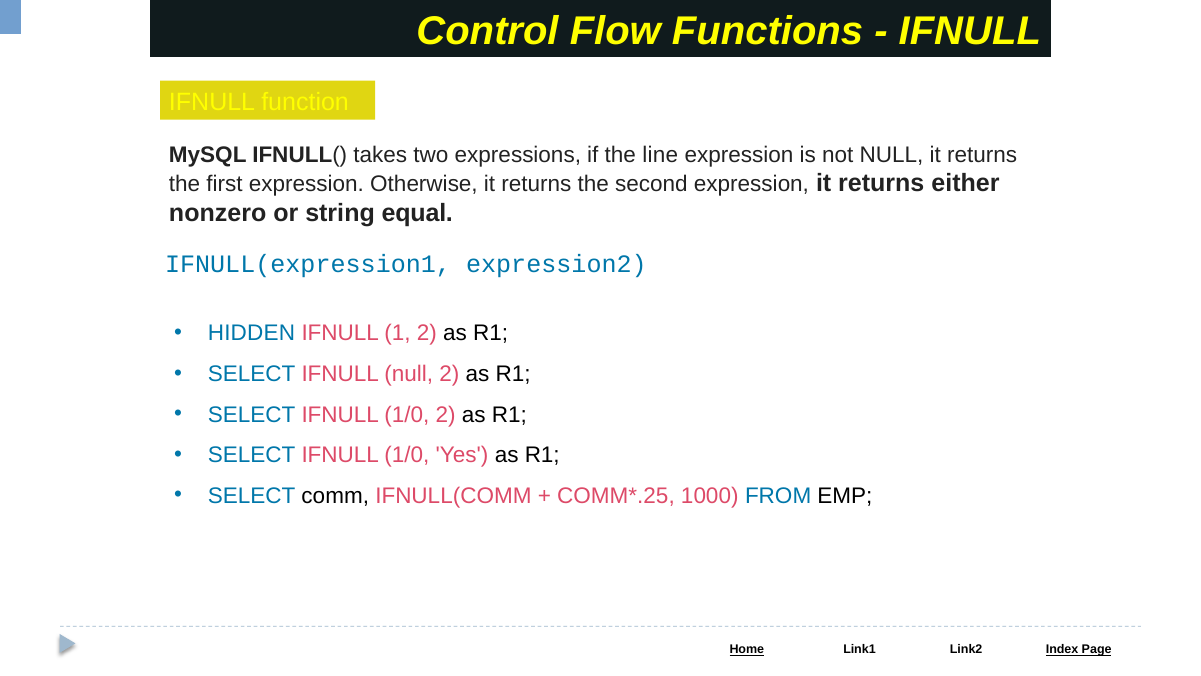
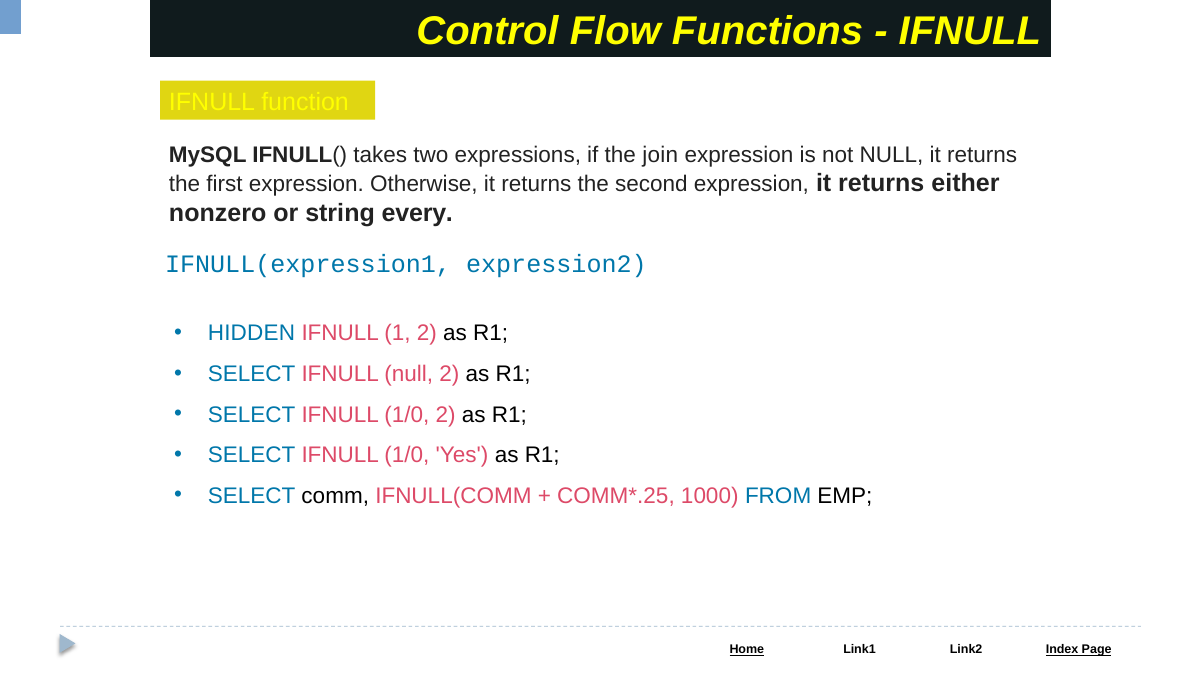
line: line -> join (660, 155)
equal: equal -> every (417, 213)
